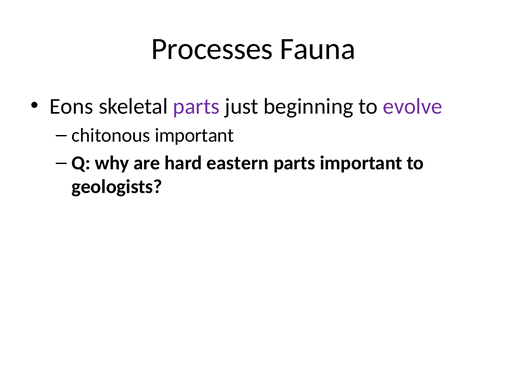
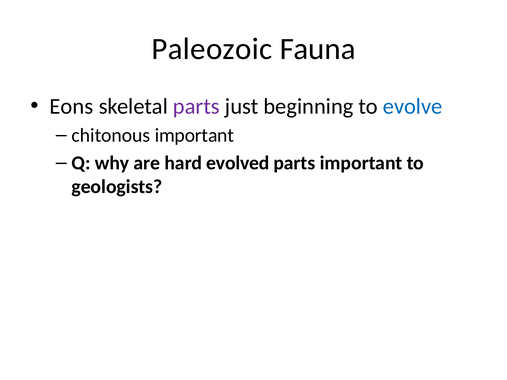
Processes: Processes -> Paleozoic (212, 49)
evolve colour: purple -> blue (413, 106)
eastern: eastern -> evolved (238, 163)
